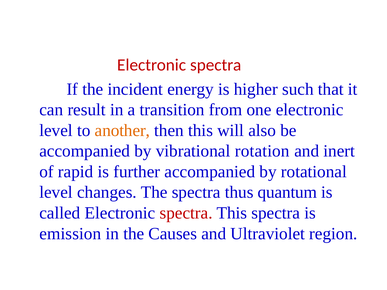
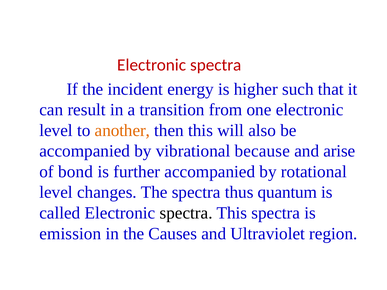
rotation: rotation -> because (262, 151)
inert: inert -> arise (339, 151)
rapid: rapid -> bond (76, 172)
spectra colour: red -> black (186, 213)
